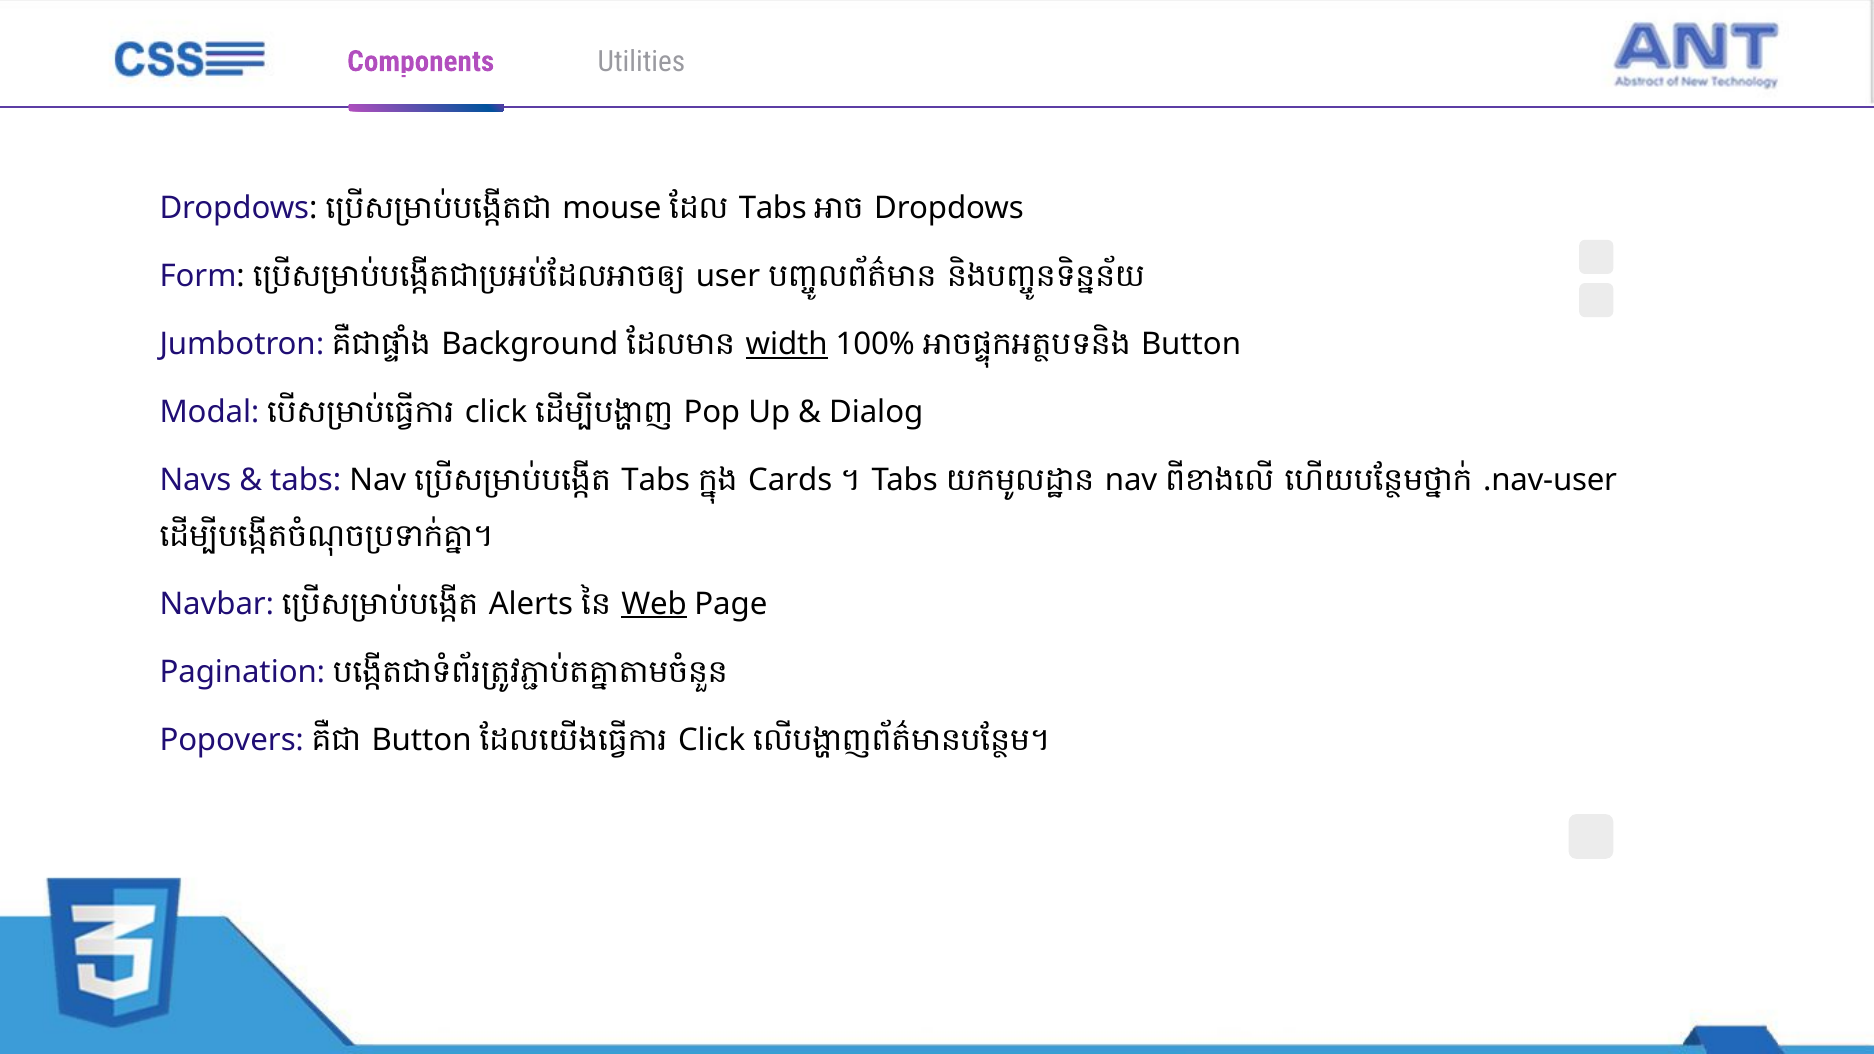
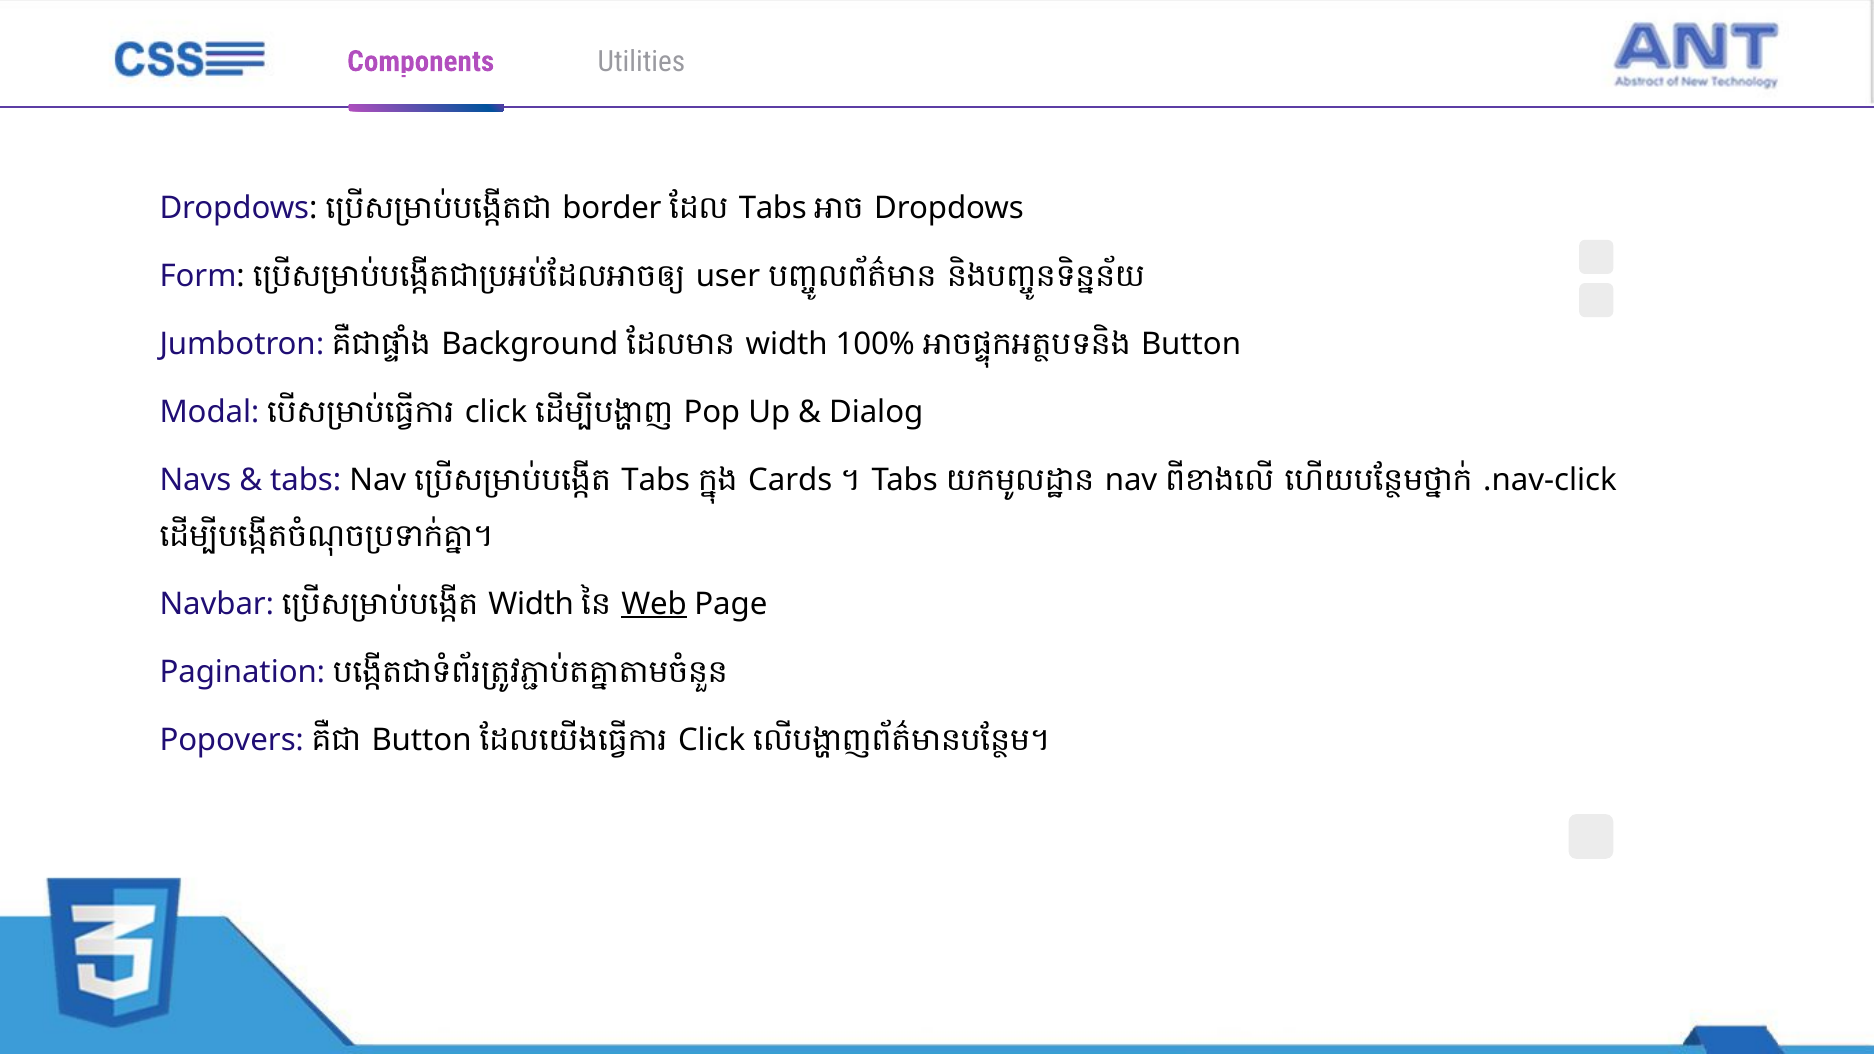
mouse: mouse -> border (612, 208)
width underline: present -> none (787, 344)
.nav-user: .nav-user -> .nav-click (1550, 480)
Alerts: Alerts -> Width (531, 604)
